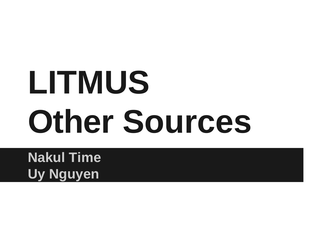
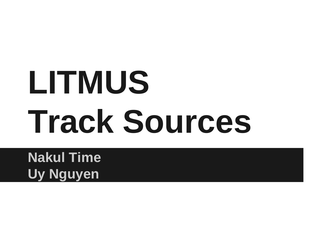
Other: Other -> Track (71, 122)
